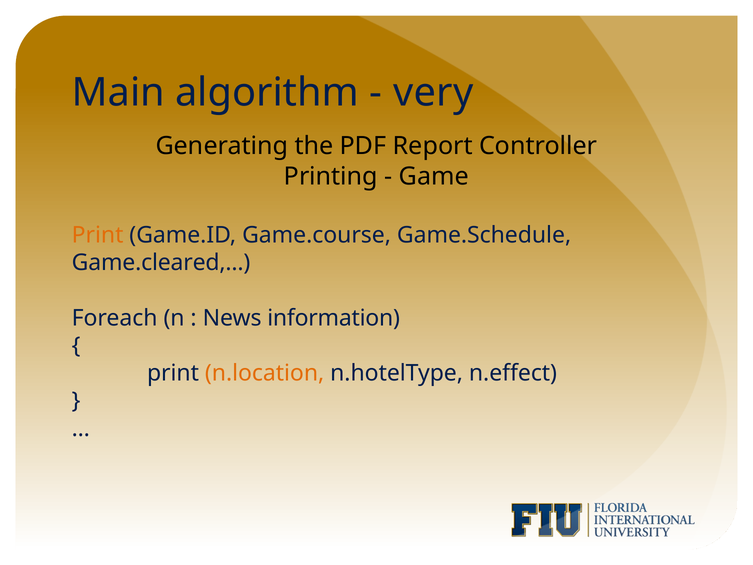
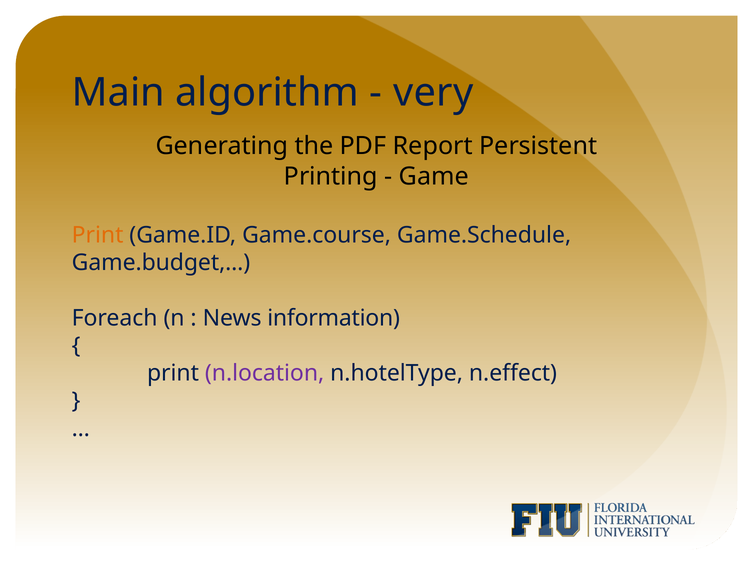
Controller: Controller -> Persistent (538, 146)
Game.cleared,…: Game.cleared,… -> Game.budget,… (161, 263)
n.location colour: orange -> purple (265, 373)
